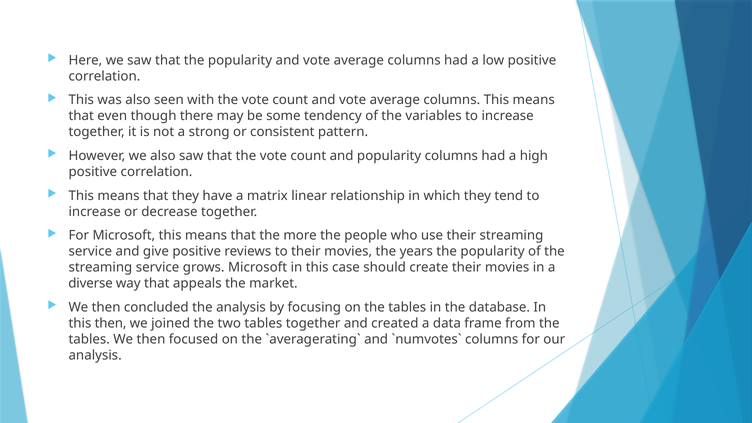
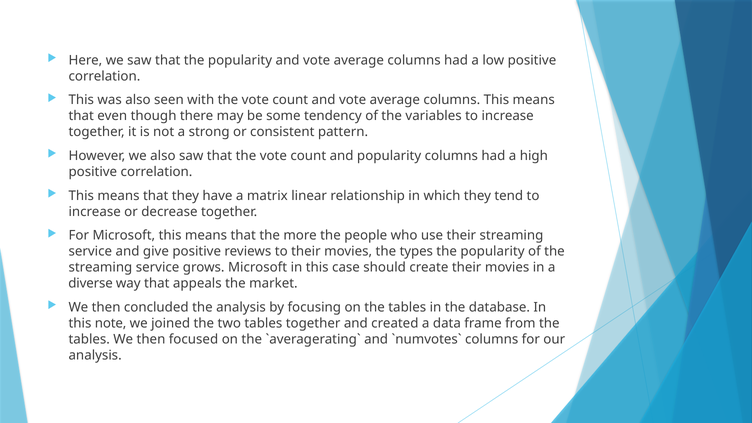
years: years -> types (416, 251)
this then: then -> note (111, 323)
